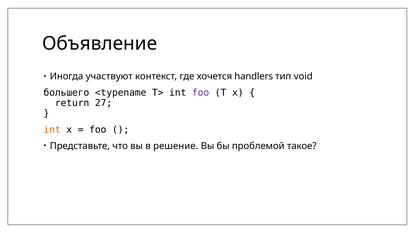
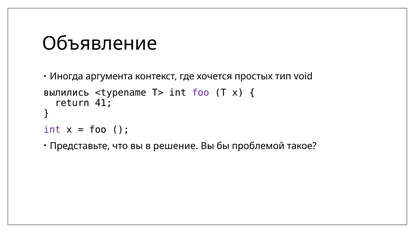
участвуют: участвуют -> аргумента (109, 77)
handlers: handlers -> простых (254, 77)
большего: большего -> вылились (66, 93)
27: 27 -> 41 (104, 103)
int colour: orange -> purple (52, 130)
